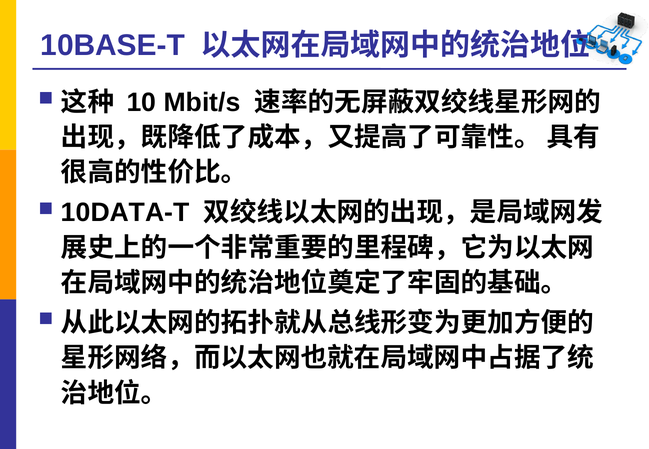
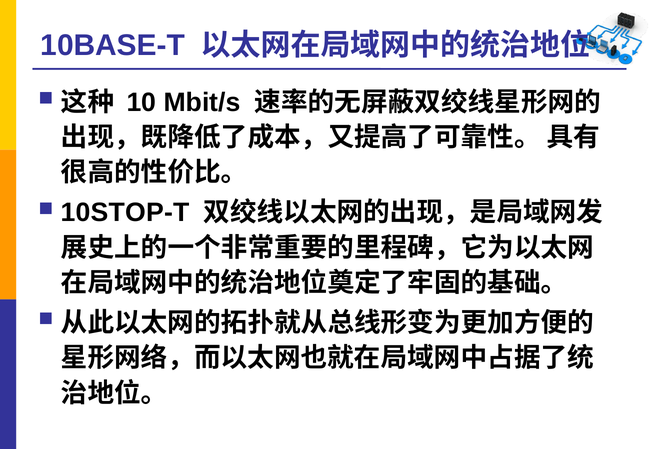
10DATA-T: 10DATA-T -> 10STOP-T (125, 213)
